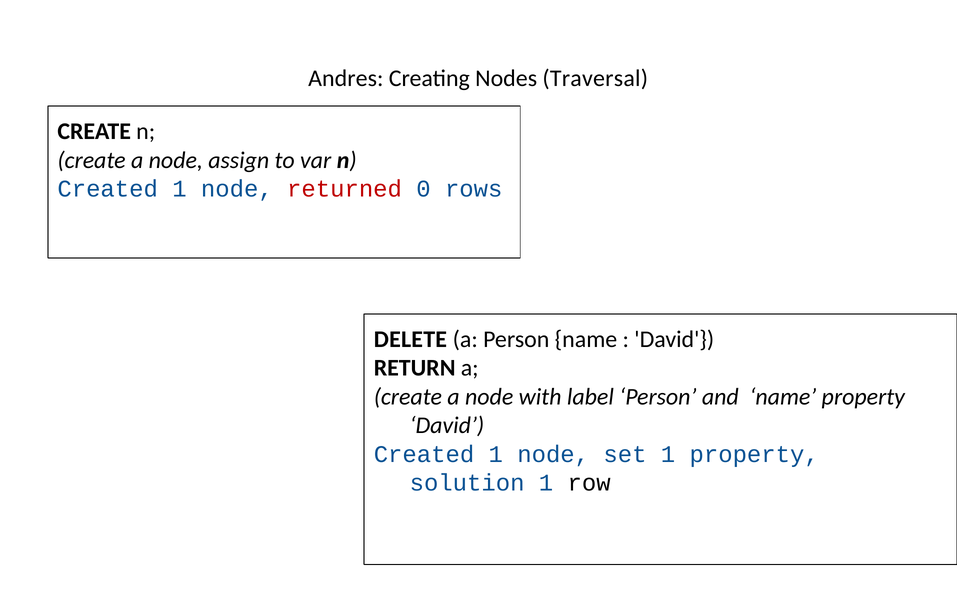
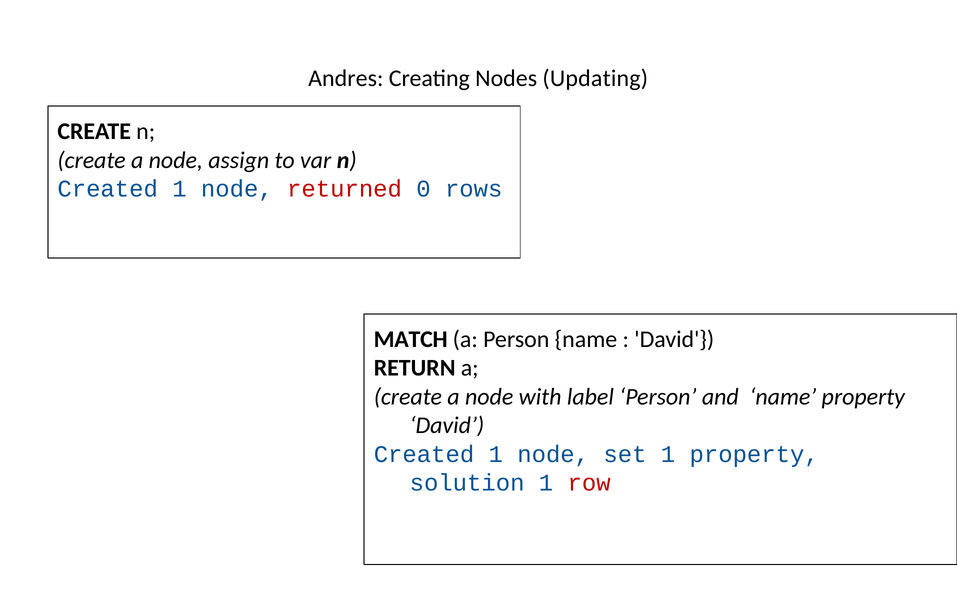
Traversal: Traversal -> Updating (595, 78)
DELETE: DELETE -> MATCH (411, 339)
row colour: black -> red (589, 483)
